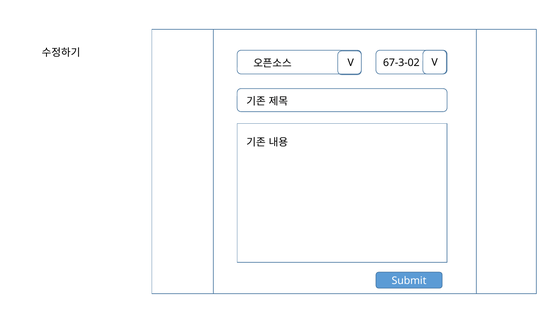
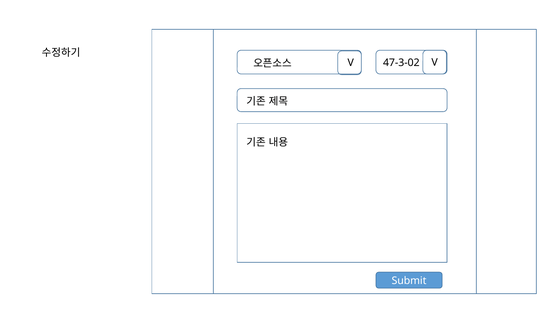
67-3-02: 67-3-02 -> 47-3-02 (401, 63)
